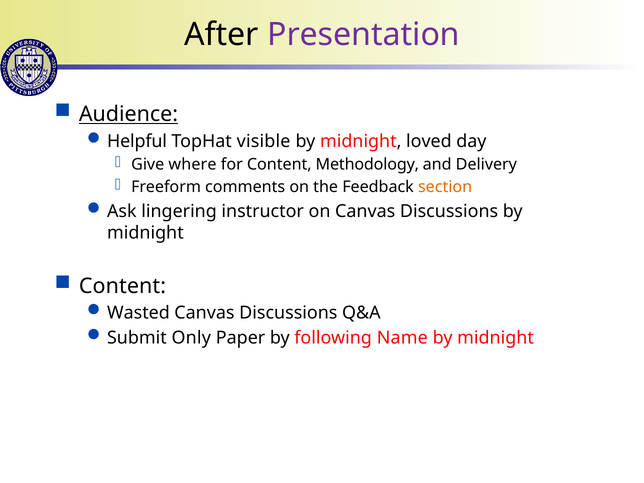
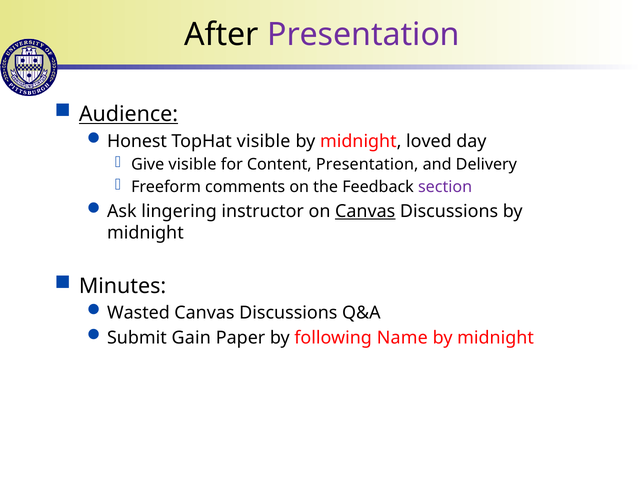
Helpful: Helpful -> Honest (137, 141)
Give where: where -> visible (193, 165)
Content Methodology: Methodology -> Presentation (367, 165)
section colour: orange -> purple (445, 187)
Canvas underline: none -> present (365, 211)
Content: Content -> Minutes (123, 286)
Only: Only -> Gain (191, 338)
